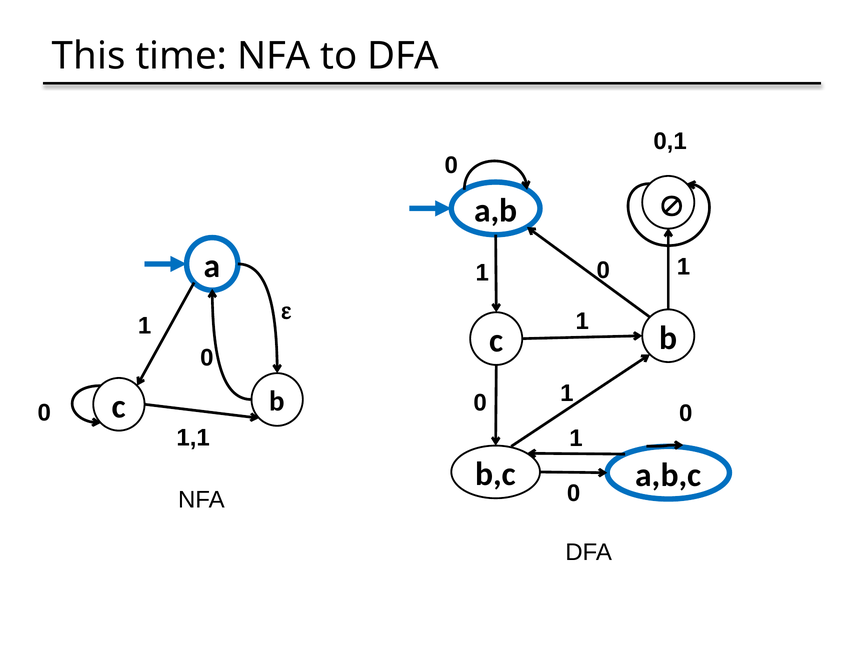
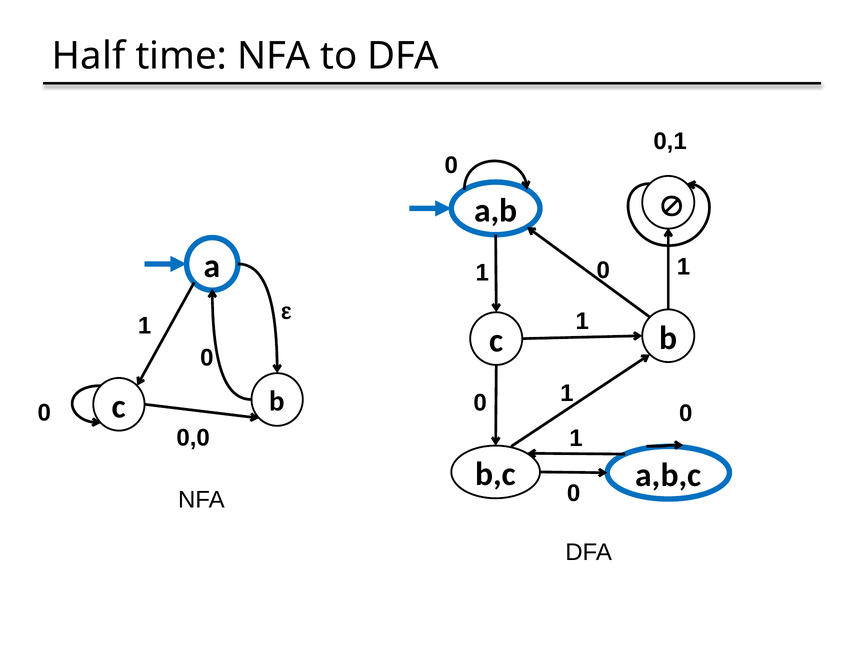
This: This -> Half (89, 56)
1,1: 1,1 -> 0,0 (193, 438)
